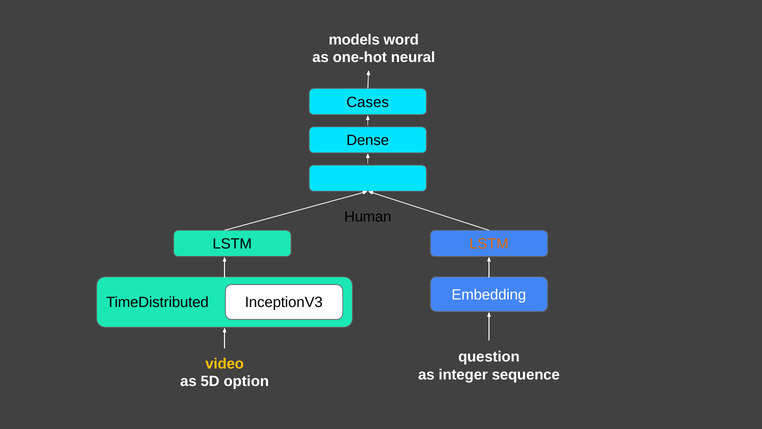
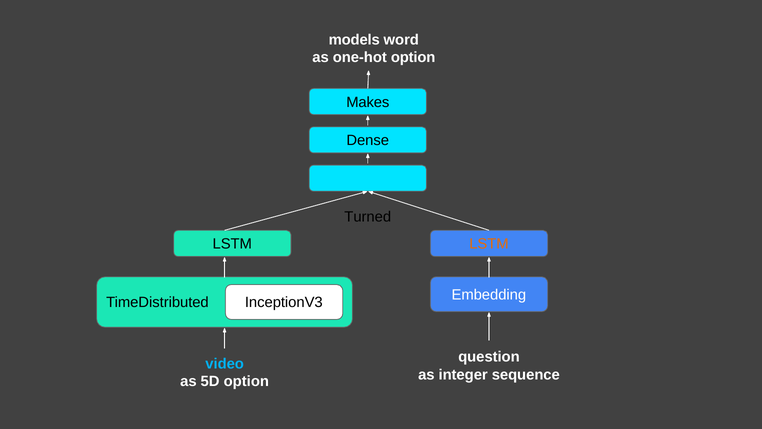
one-hot neural: neural -> option (413, 57)
Cases: Cases -> Makes (368, 102)
Human: Human -> Turned (368, 217)
video colour: yellow -> light blue (225, 364)
